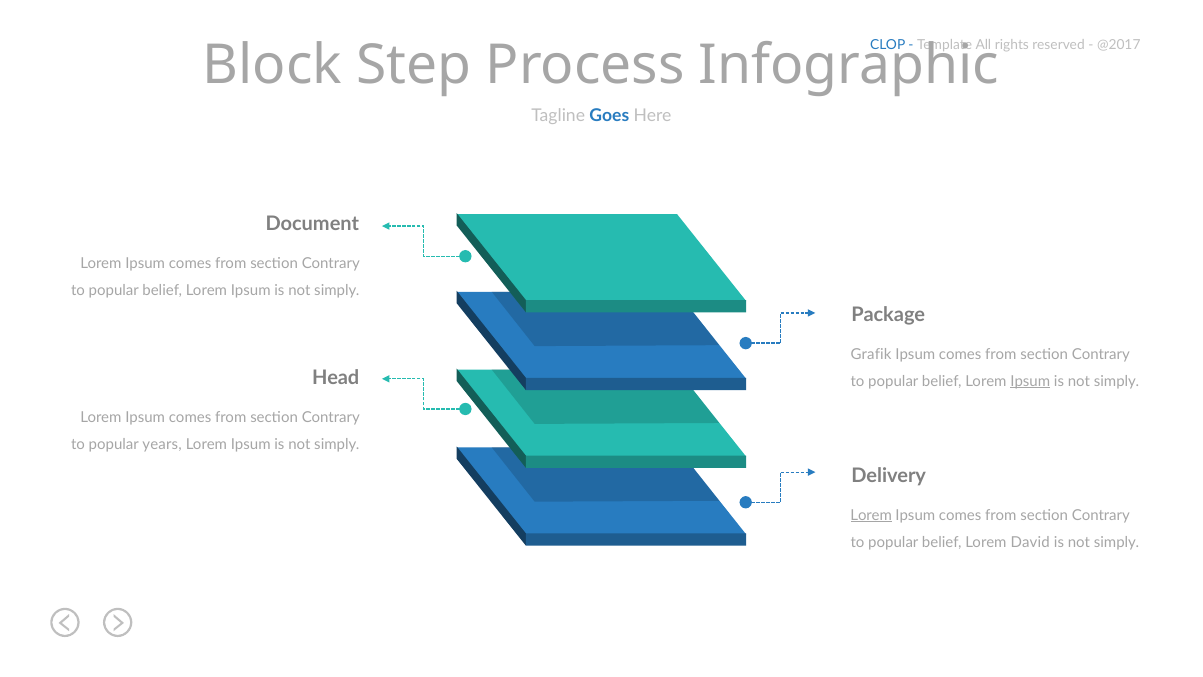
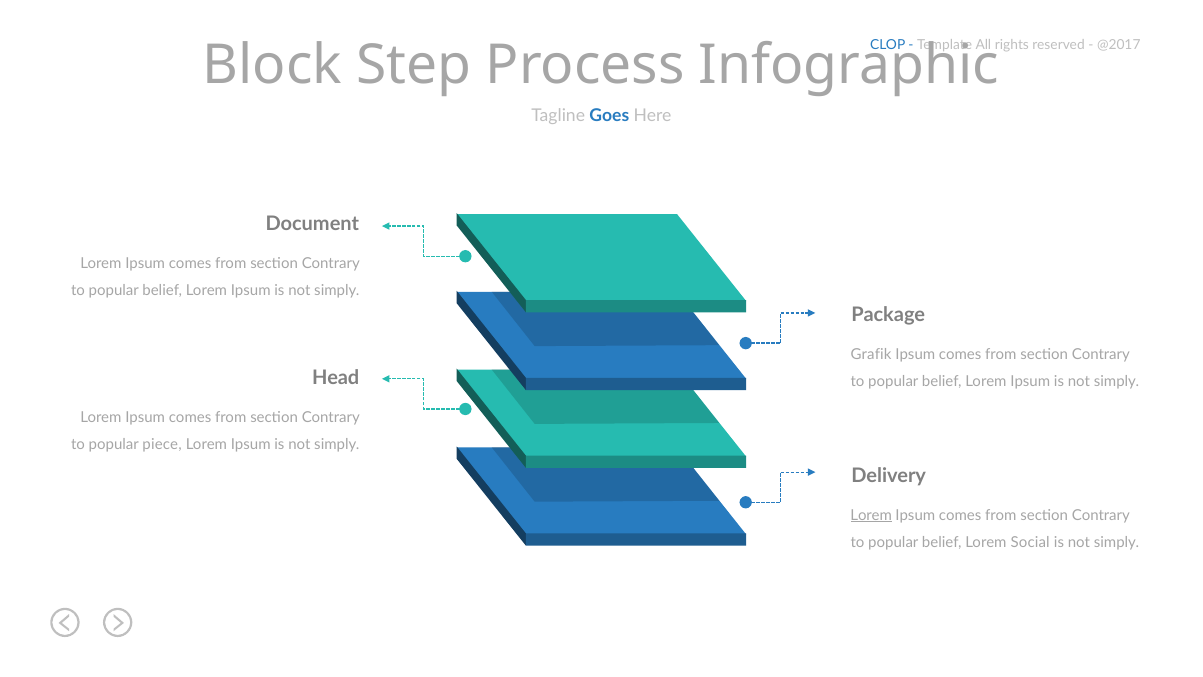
Ipsum underline: present -> none (1030, 381)
years: years -> piece (162, 444)
David: David -> Social (1030, 542)
